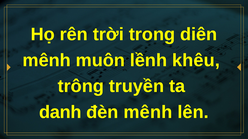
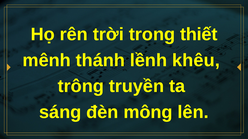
diên: diên -> thiết (199, 34)
muôn: muôn -> thánh (100, 60)
danh: danh -> sáng (60, 113)
đèn mênh: mênh -> mông (148, 113)
